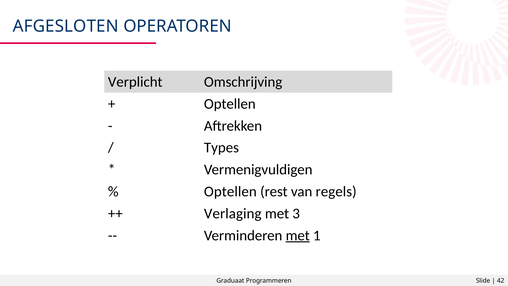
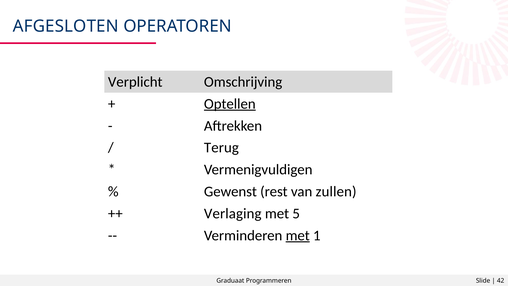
Optellen underline: none -> present (230, 104)
Types: Types -> Terug (221, 148)
Optellen: Optellen -> Gewenst (230, 191)
regels: regels -> zullen (336, 191)
3: 3 -> 5 (296, 213)
